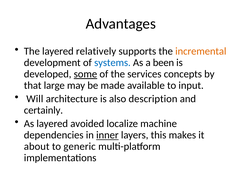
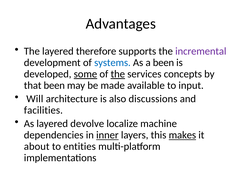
relatively: relatively -> therefore (96, 51)
incremental colour: orange -> purple (201, 51)
the underline: none -> present (118, 74)
that large: large -> been (54, 85)
description: description -> discussions (153, 99)
certainly: certainly -> facilities (43, 110)
avoided: avoided -> devolve (87, 123)
makes underline: none -> present (182, 135)
generic: generic -> entities (80, 146)
